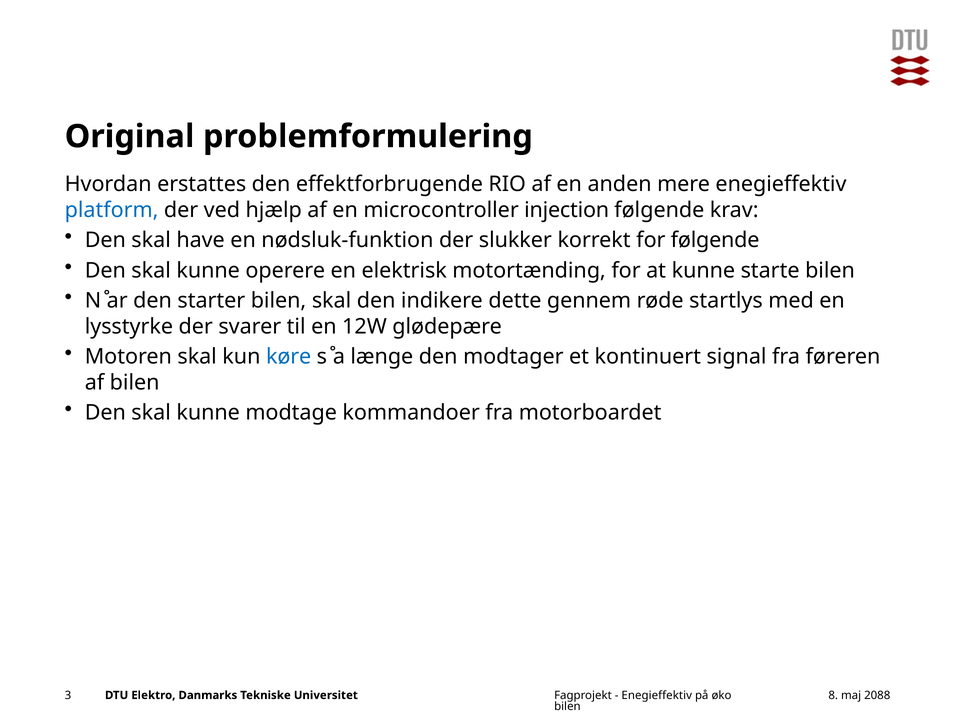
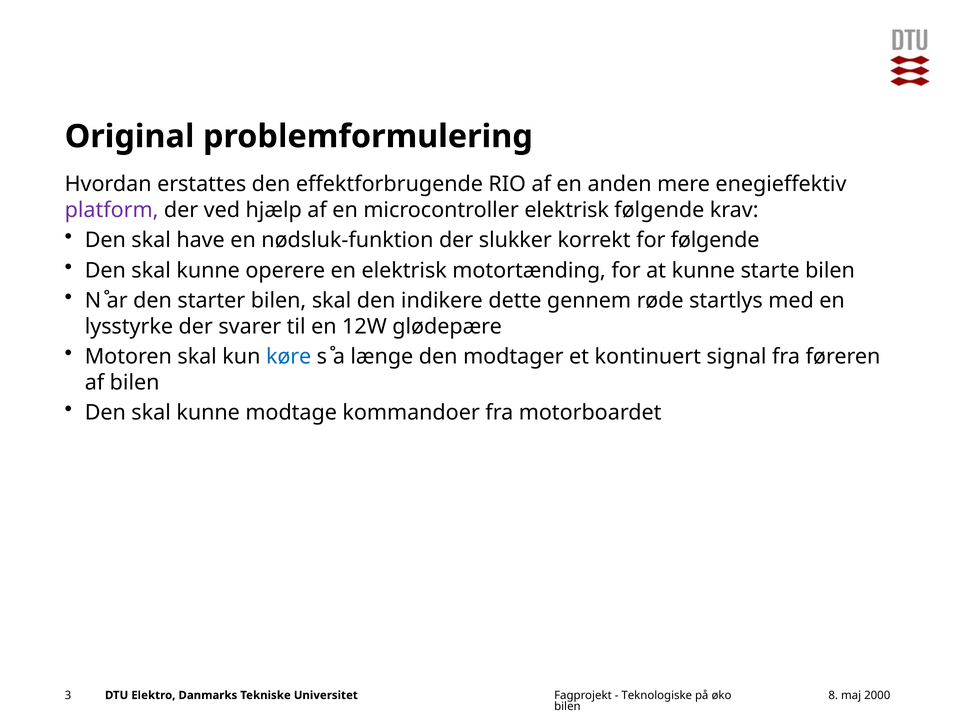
platform colour: blue -> purple (112, 210)
microcontroller injection: injection -> elektrisk (567, 210)
2088: 2088 -> 2000 (877, 695)
Enegieffektiv: Enegieffektiv -> Teknologiske (657, 695)
